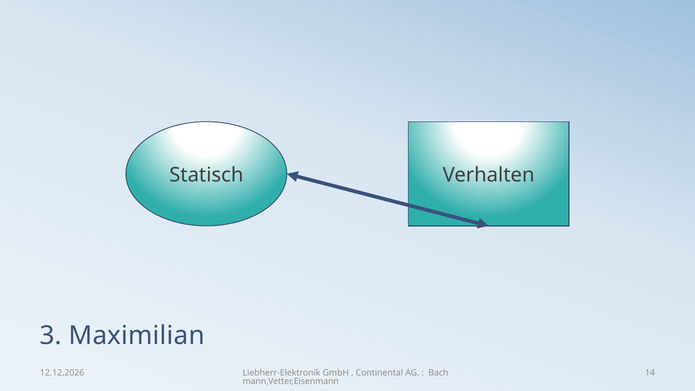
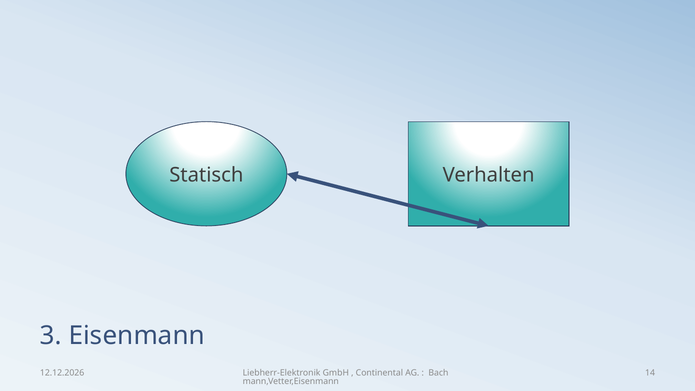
Maximilian: Maximilian -> Eisenmann (137, 336)
